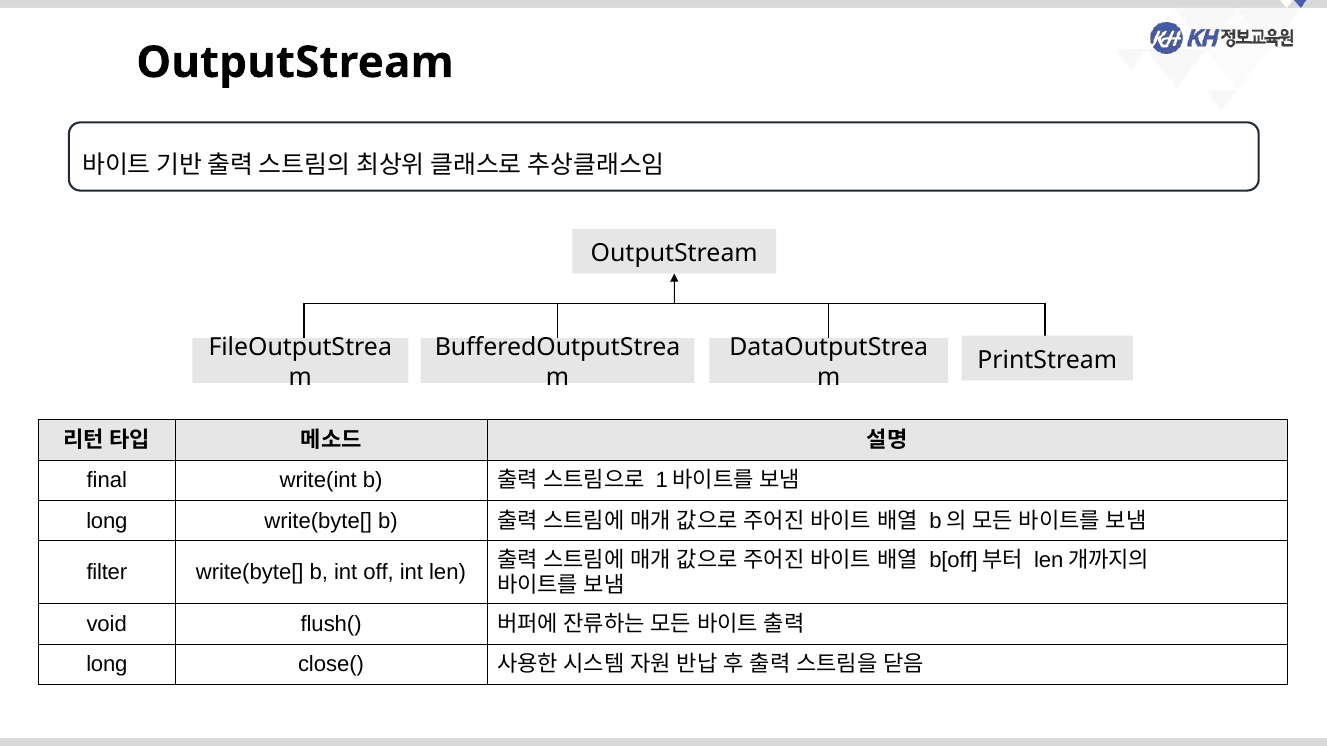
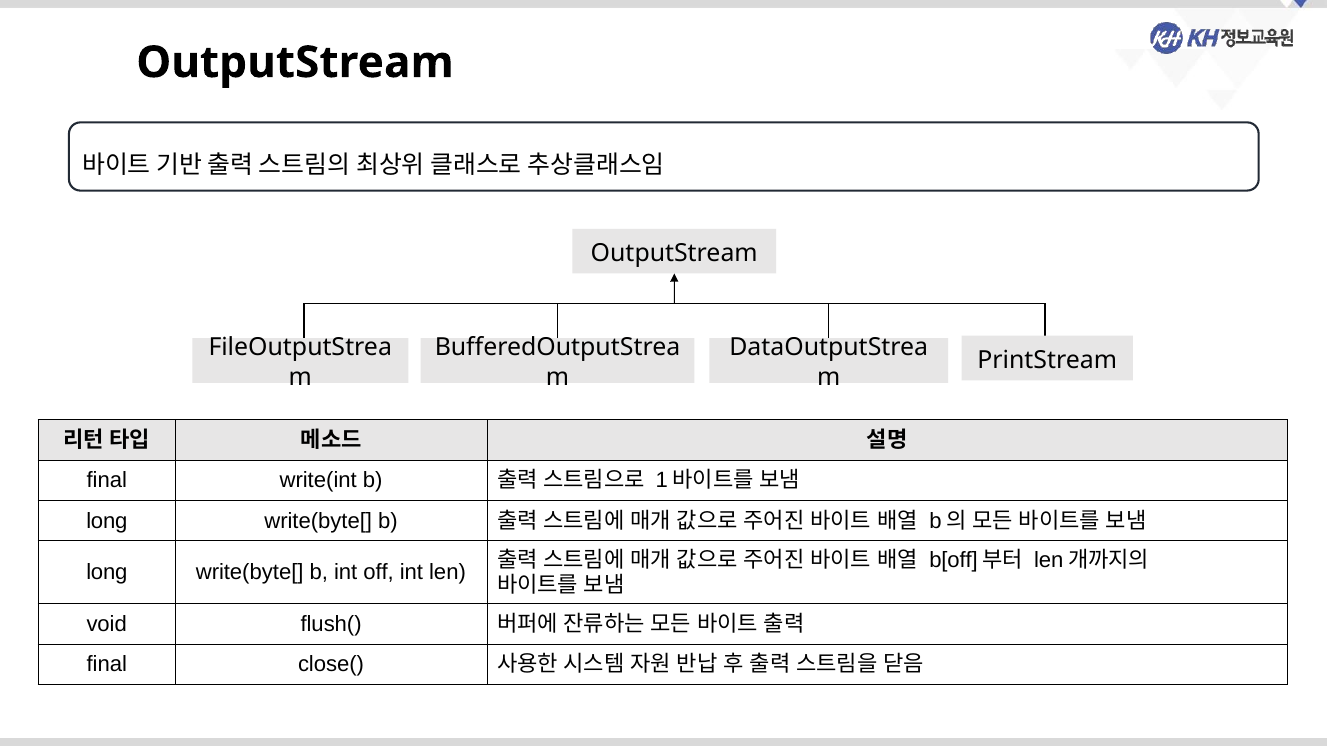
filter: filter -> long (107, 573)
long: long -> final (107, 665)
